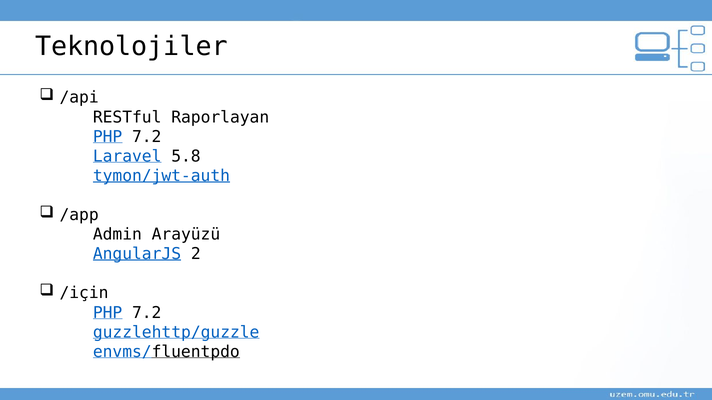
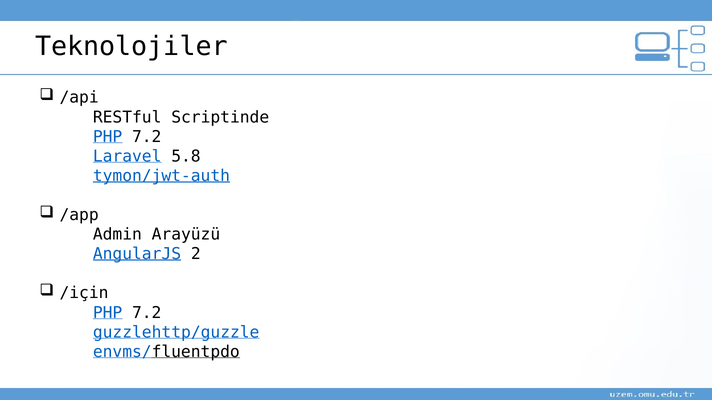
Raporlayan: Raporlayan -> Scriptinde (220, 117)
